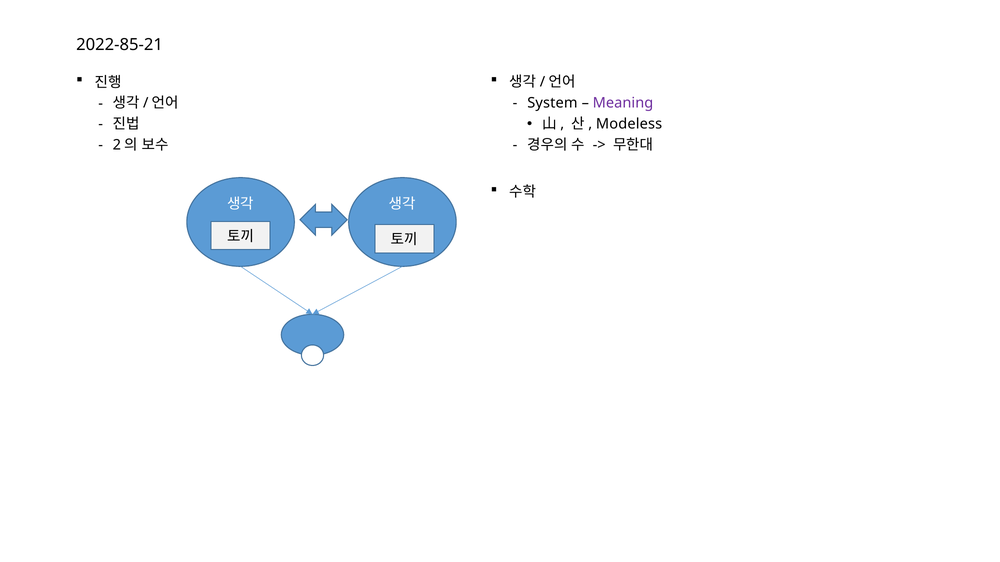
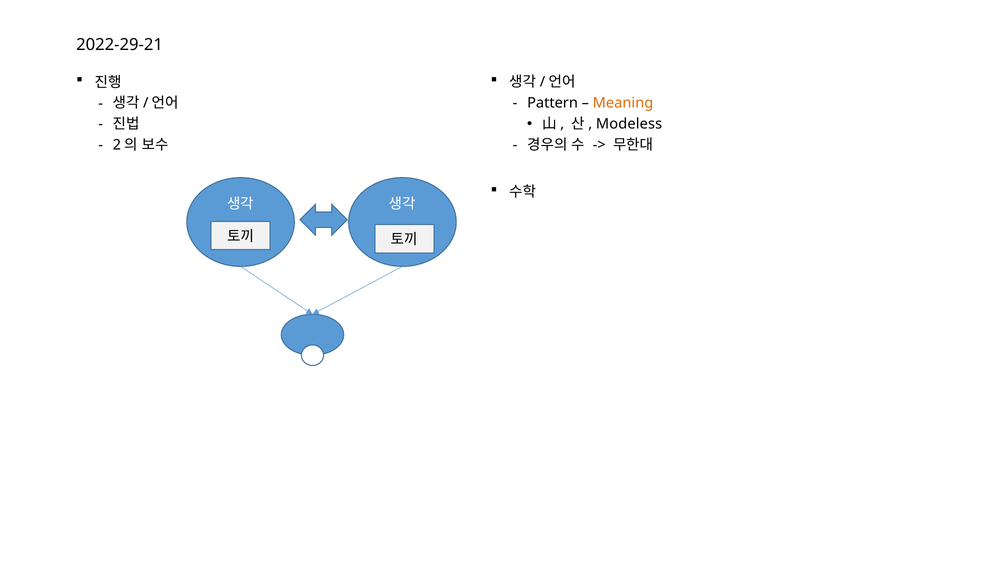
2022-85-21: 2022-85-21 -> 2022-29-21 (120, 45)
System: System -> Pattern (553, 103)
Meaning colour: purple -> orange (623, 103)
